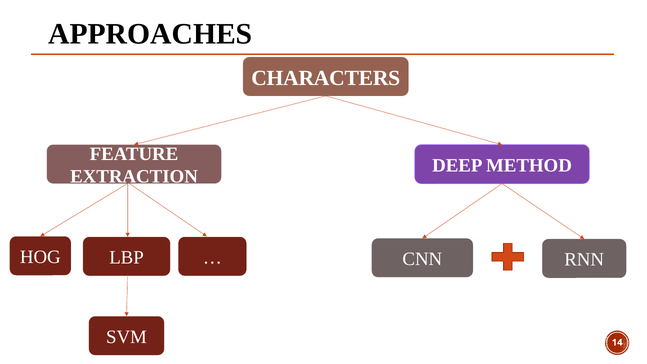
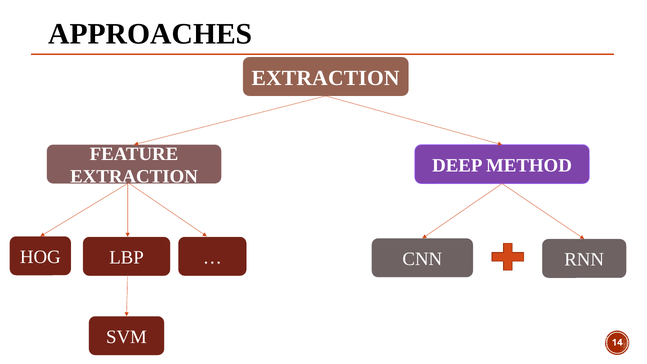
CHARACTERS: CHARACTERS -> EXTRACTION (326, 78)
